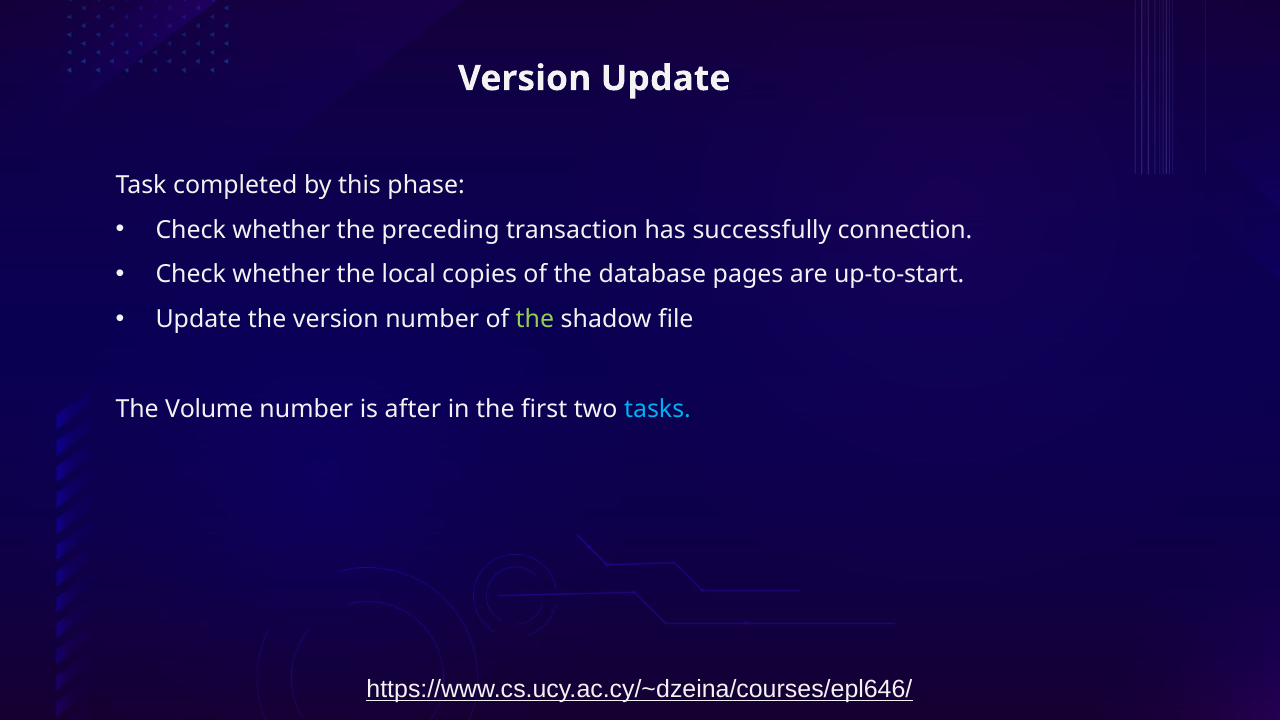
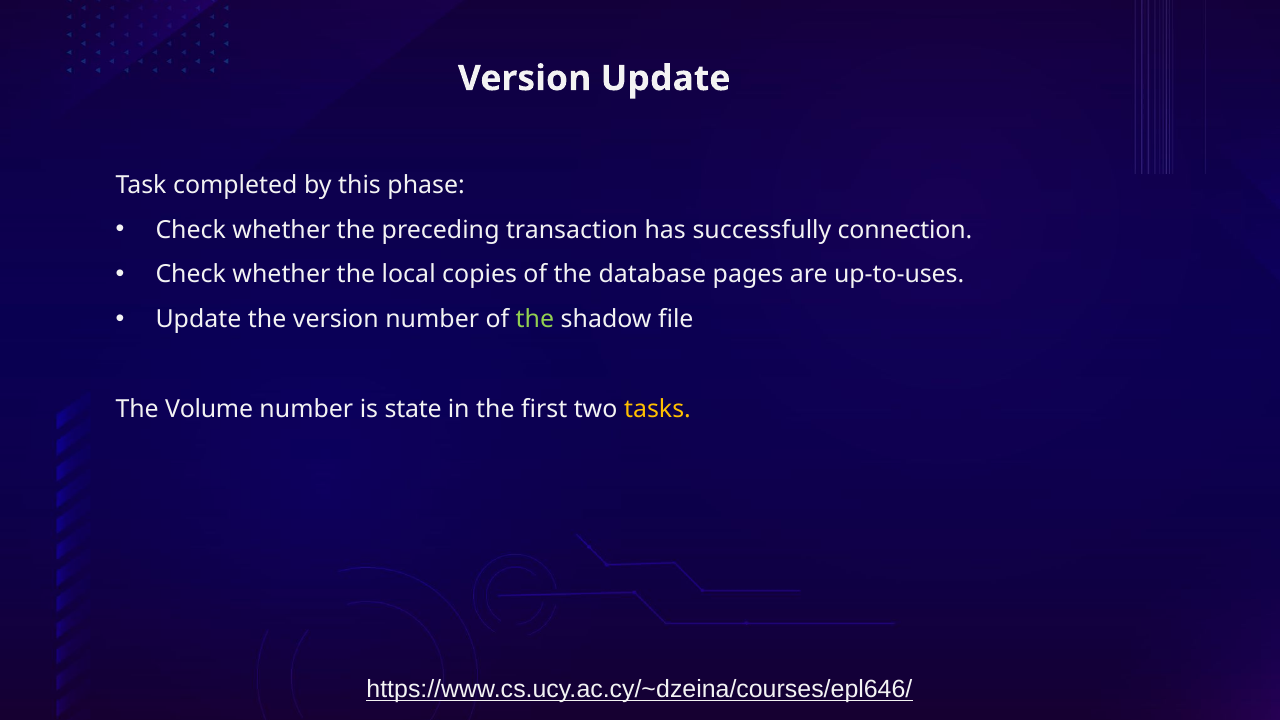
up-to-start: up-to-start -> up-to-uses (899, 275)
after: after -> state (413, 409)
tasks colour: light blue -> yellow (657, 409)
